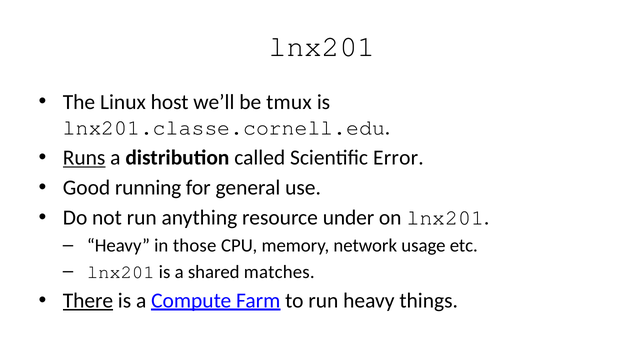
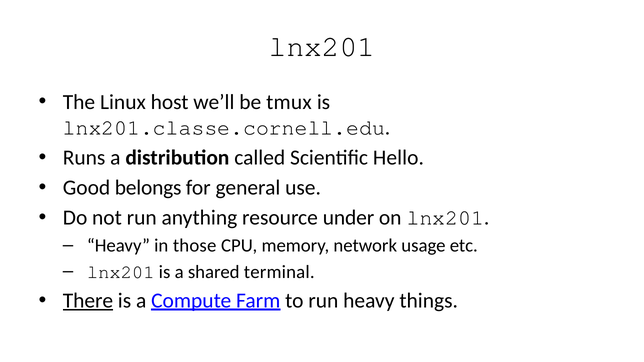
Runs underline: present -> none (84, 158)
Error: Error -> Hello (398, 158)
running: running -> belongs (148, 188)
matches: matches -> terminal (279, 272)
